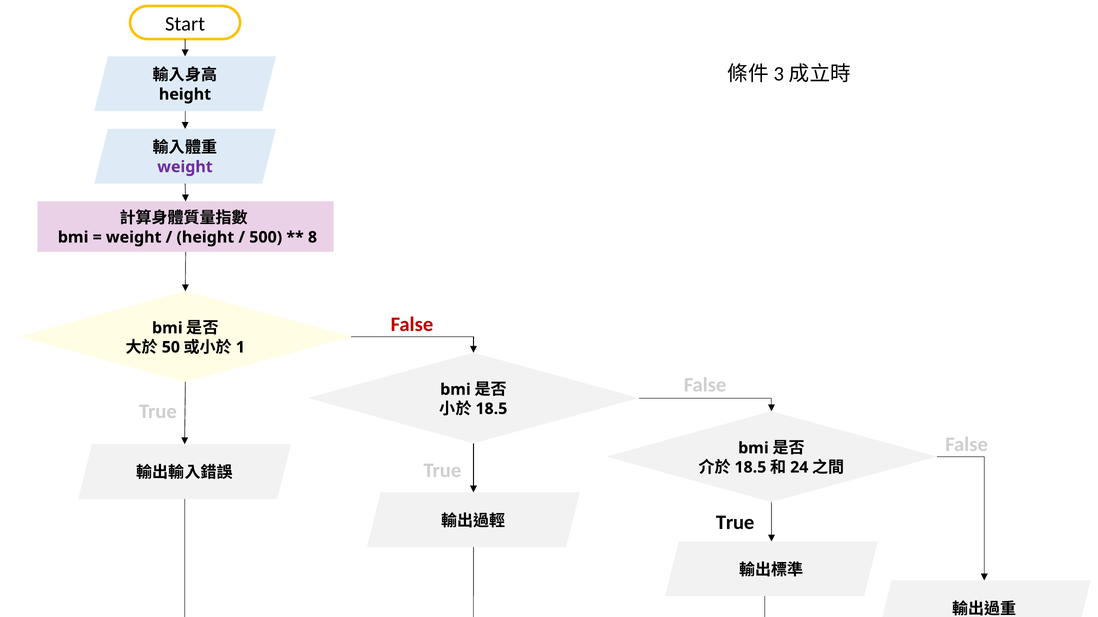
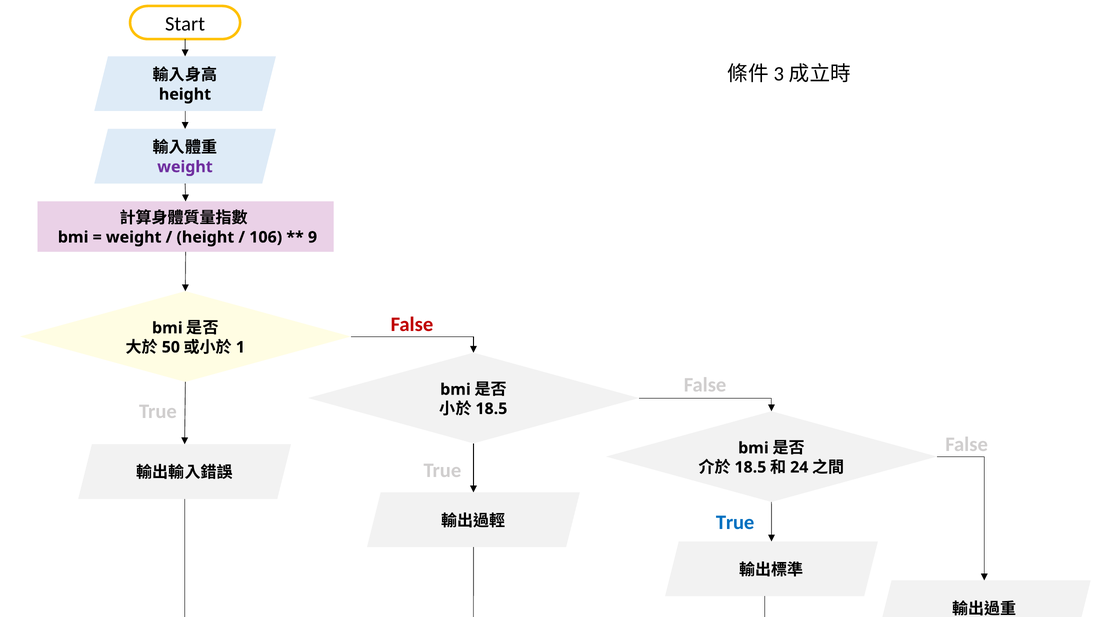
500: 500 -> 106 (266, 238)
8: 8 -> 9 (313, 238)
True colour: black -> blue (735, 523)
